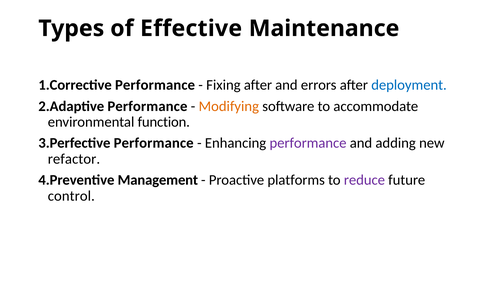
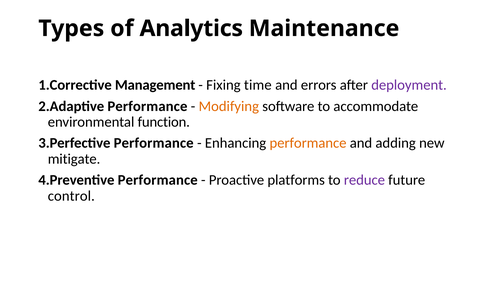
Effective: Effective -> Analytics (191, 28)
Performance: Performance -> Management (155, 85)
Fixing after: after -> time (258, 85)
deployment colour: blue -> purple (409, 85)
performance colour: purple -> orange (308, 143)
refactor: refactor -> mitigate (74, 159)
Management: Management -> Performance (158, 180)
